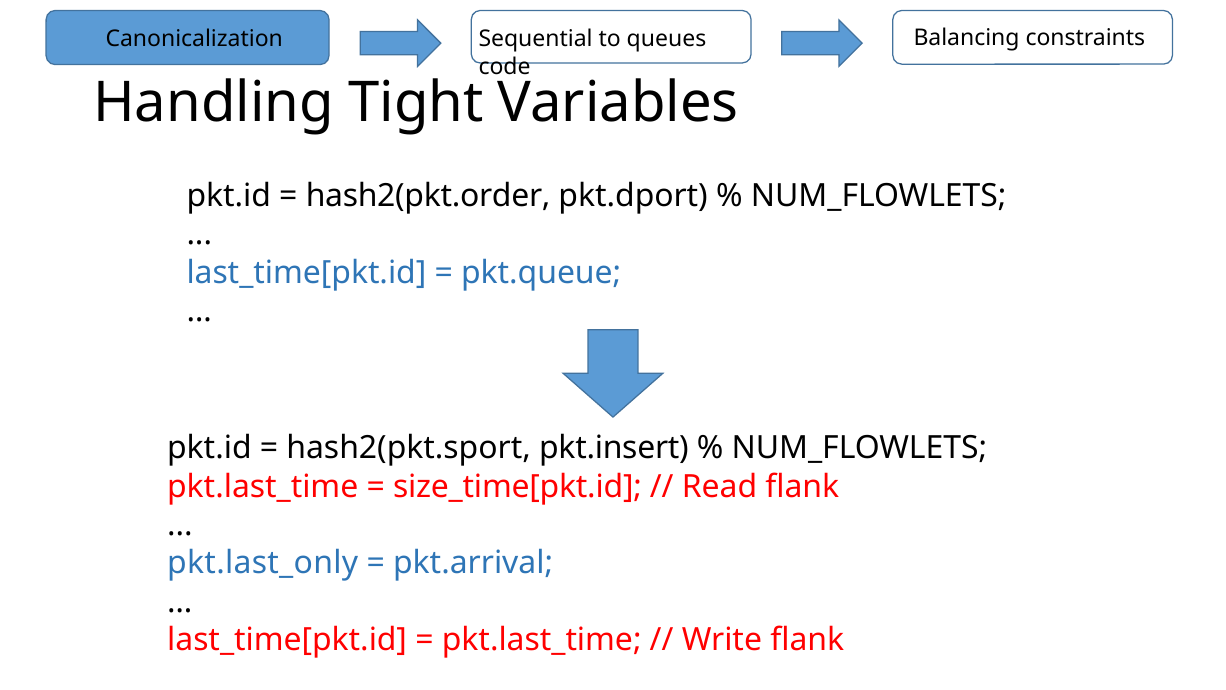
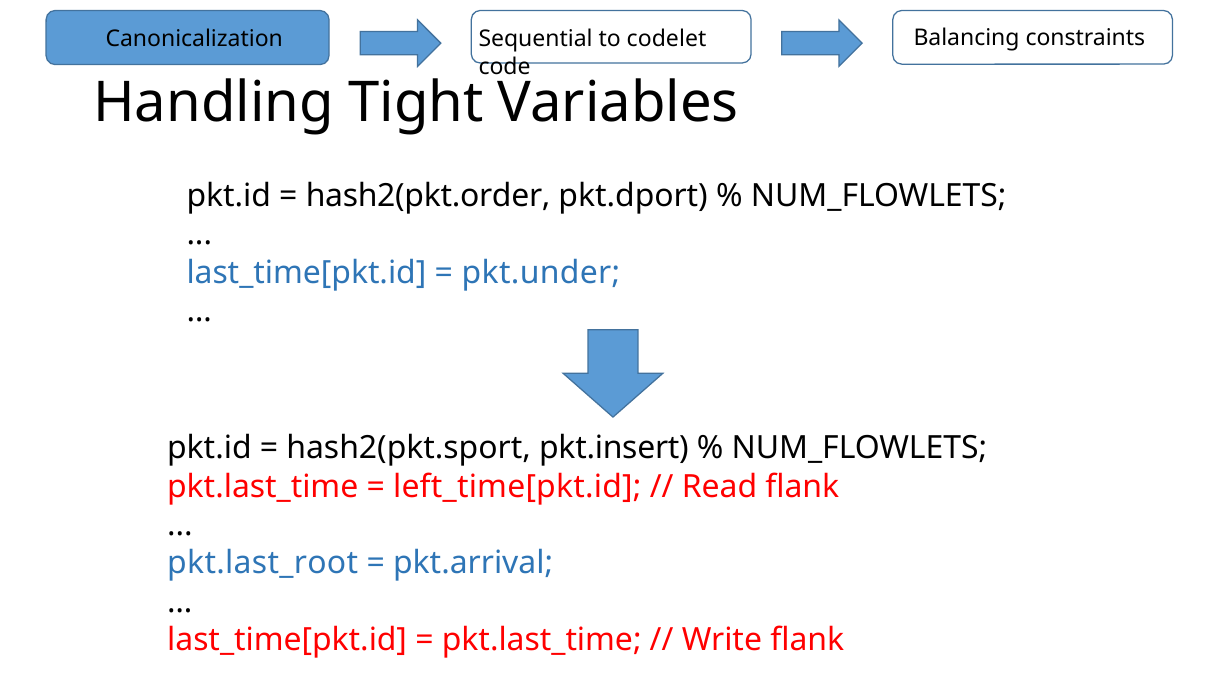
queues: queues -> codelet (667, 39)
pkt.queue: pkt.queue -> pkt.under (541, 272)
size_time[pkt.id: size_time[pkt.id -> left_time[pkt.id (517, 486)
pkt.last_only: pkt.last_only -> pkt.last_root (263, 563)
